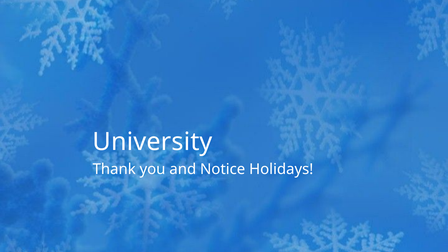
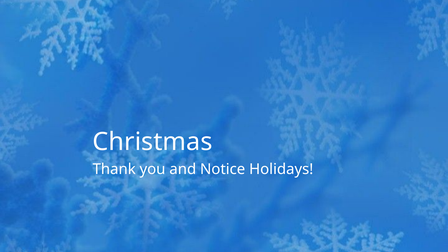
University: University -> Christmas (153, 142)
